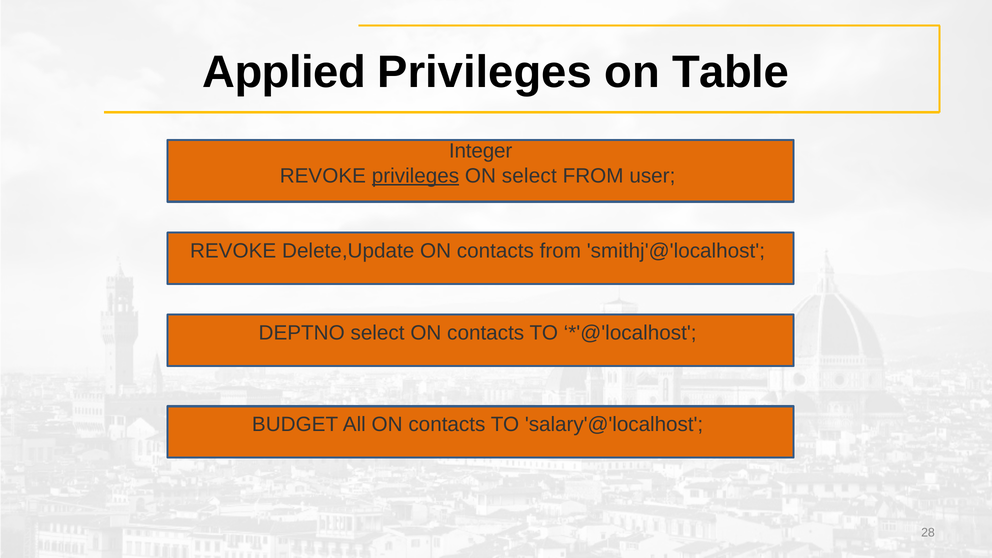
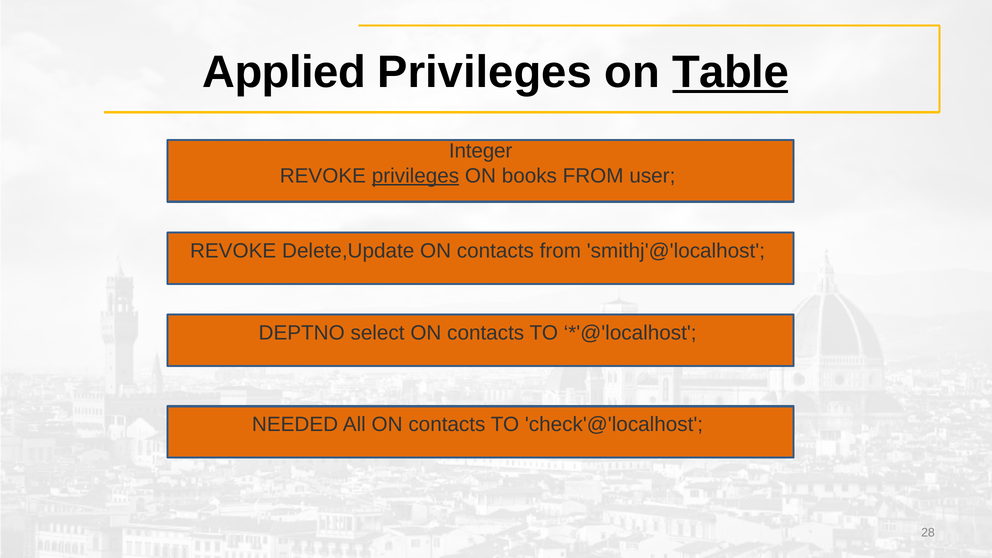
Table underline: none -> present (730, 72)
ON select: select -> books (529, 176)
BUDGET: BUDGET -> NEEDED (295, 425)
salary'@'localhost: salary'@'localhost -> check'@'localhost (614, 425)
